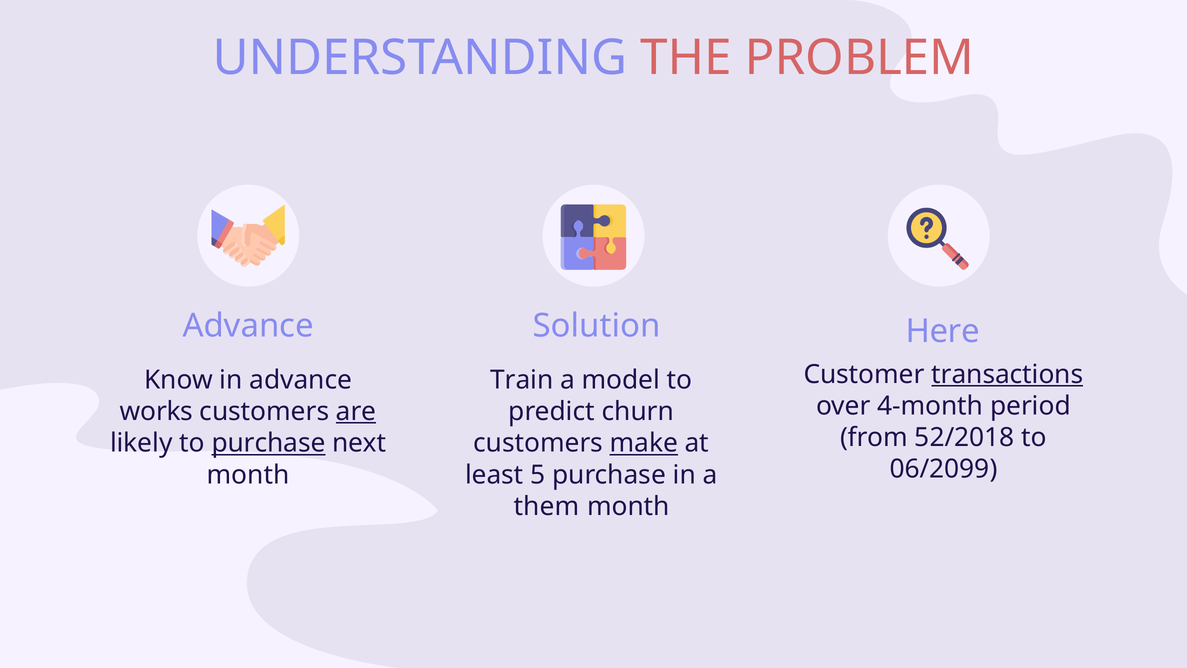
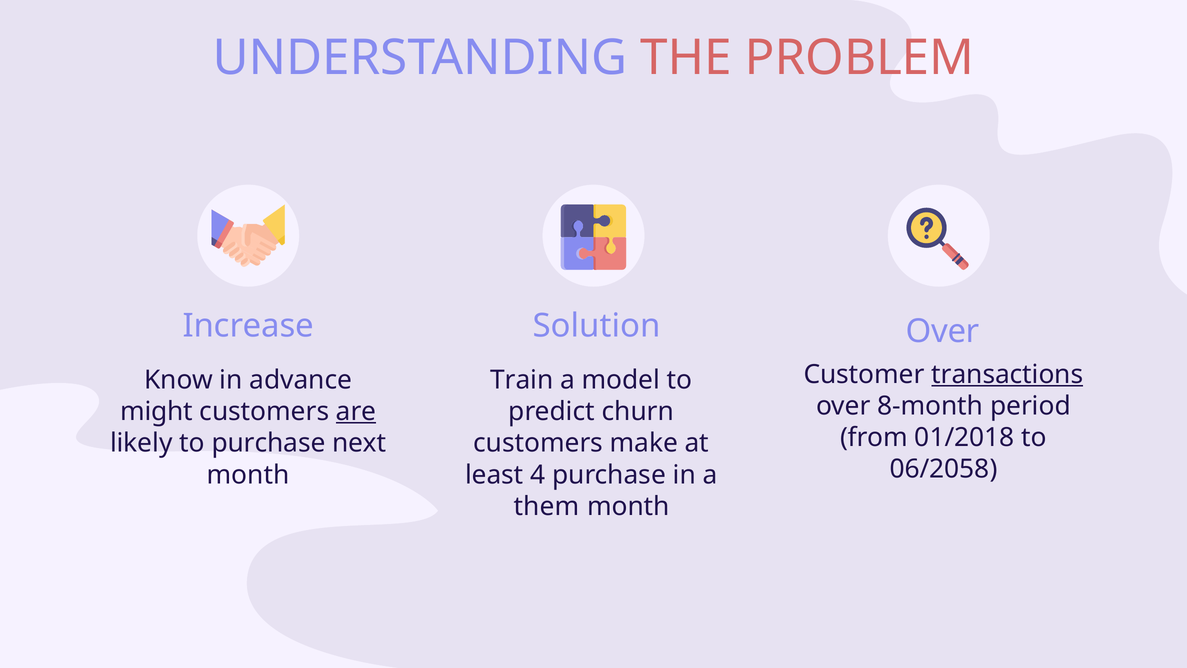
Advance: Advance -> Increase (248, 326)
Here: Here -> Over (943, 331)
4-month: 4-month -> 8-month (930, 406)
works: works -> might (157, 411)
52/2018: 52/2018 -> 01/2018 (965, 437)
purchase underline: present -> none (269, 443)
make underline: present -> none (644, 443)
06/2099: 06/2099 -> 06/2058 (944, 469)
5: 5 -> 4 (538, 475)
